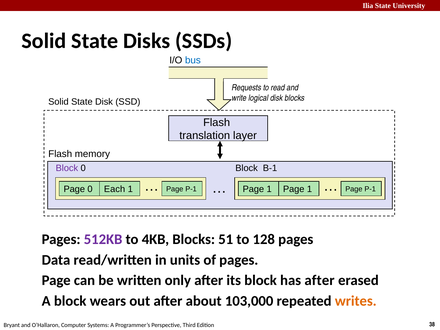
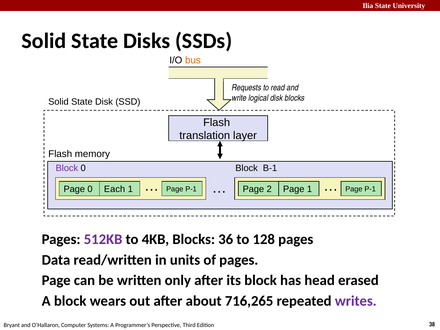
bus colour: blue -> orange (193, 60)
1: 1 -> 2 (269, 189)
51: 51 -> 36 (226, 239)
has after: after -> head (320, 280)
103,000: 103,000 -> 716,265 (249, 301)
writes colour: orange -> purple (356, 301)
